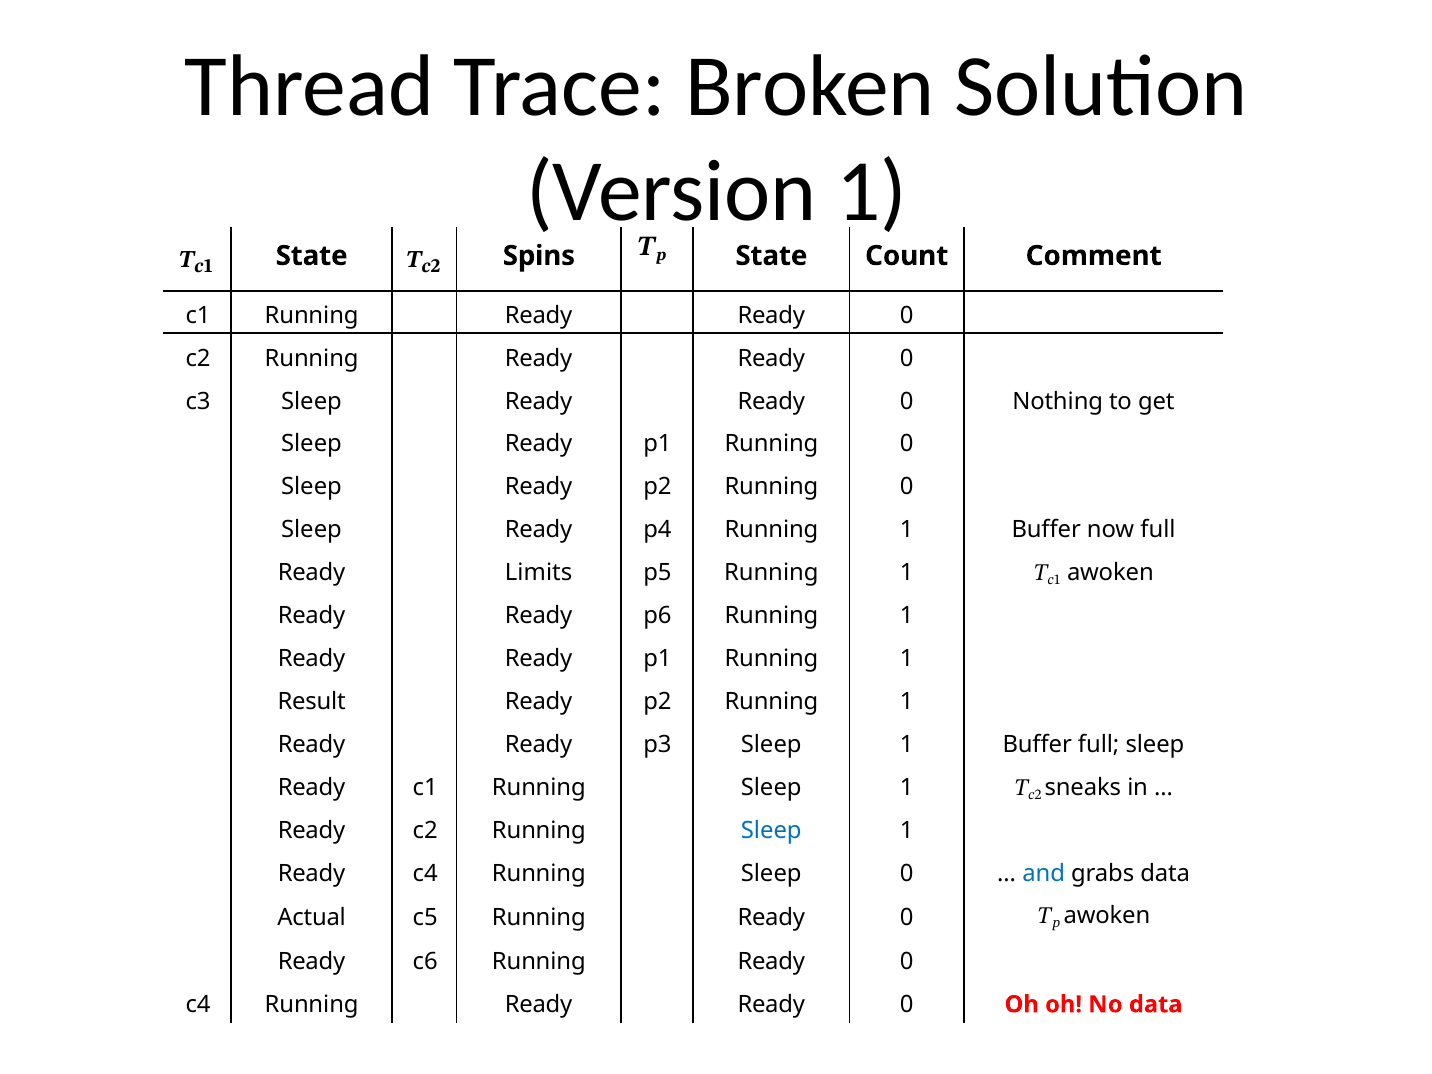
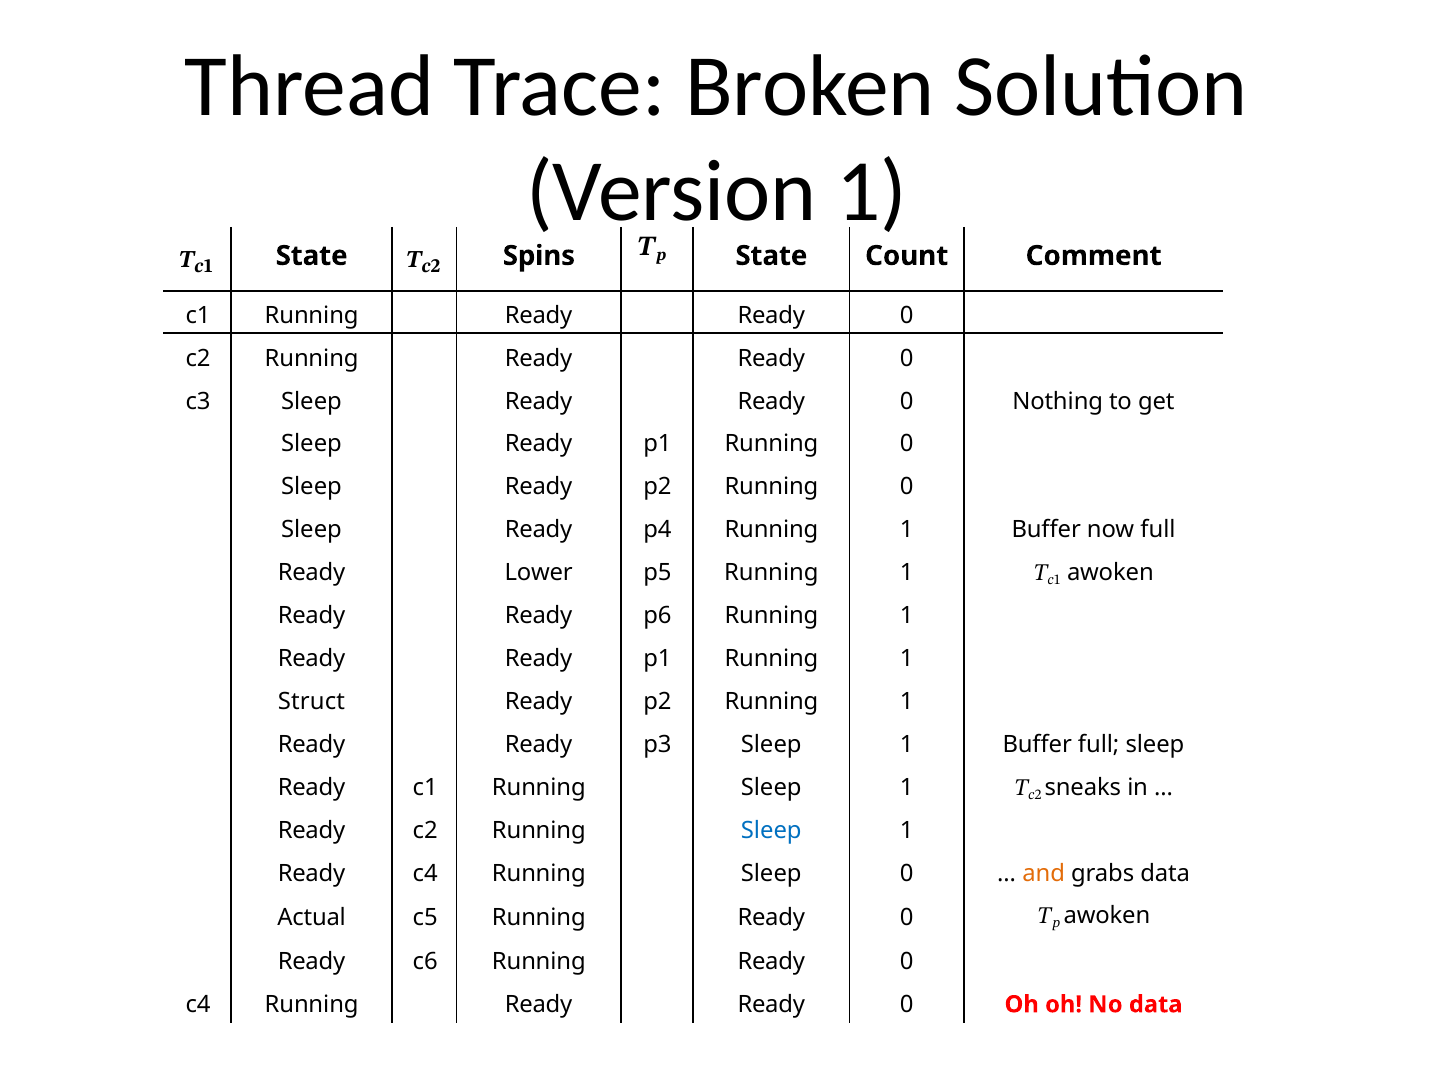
Limits: Limits -> Lower (539, 573)
Result: Result -> Struct (311, 702)
and colour: blue -> orange (1044, 873)
